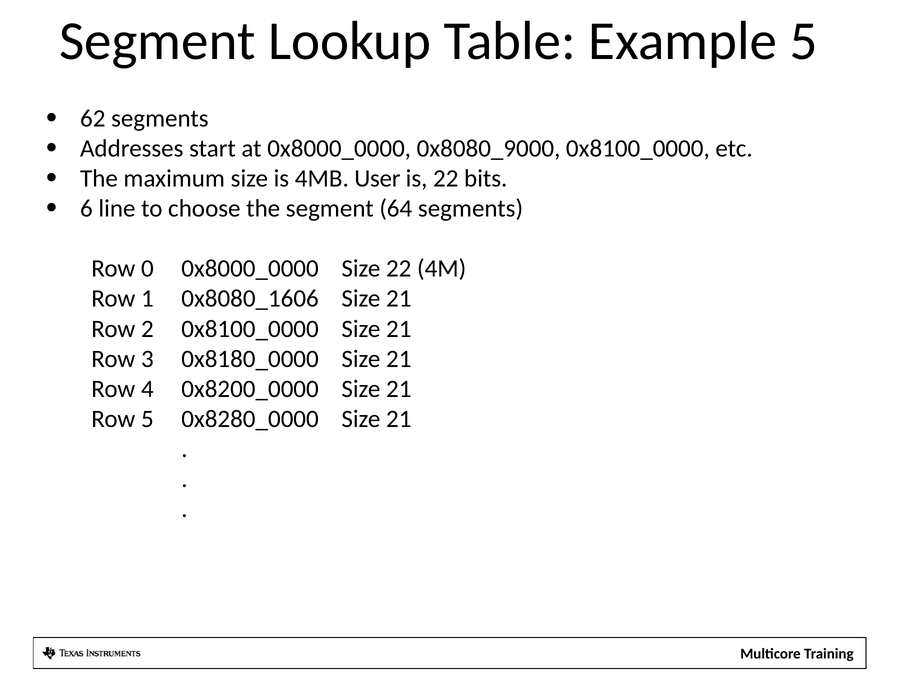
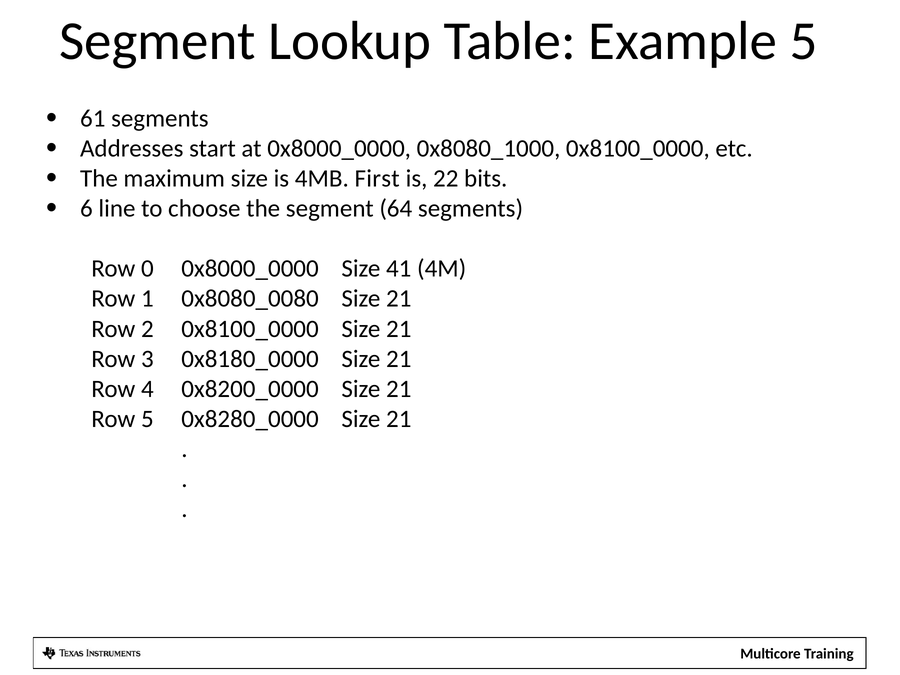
62: 62 -> 61 (93, 119)
0x8080_9000: 0x8080_9000 -> 0x8080_1000 (489, 149)
User: User -> First (377, 179)
Size 22: 22 -> 41 (399, 269)
0x8080_1606: 0x8080_1606 -> 0x8080_0080 (250, 299)
